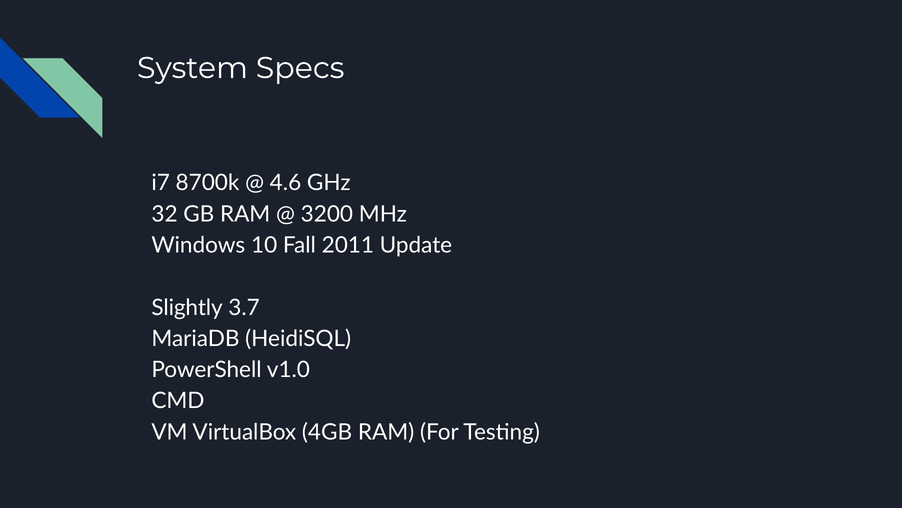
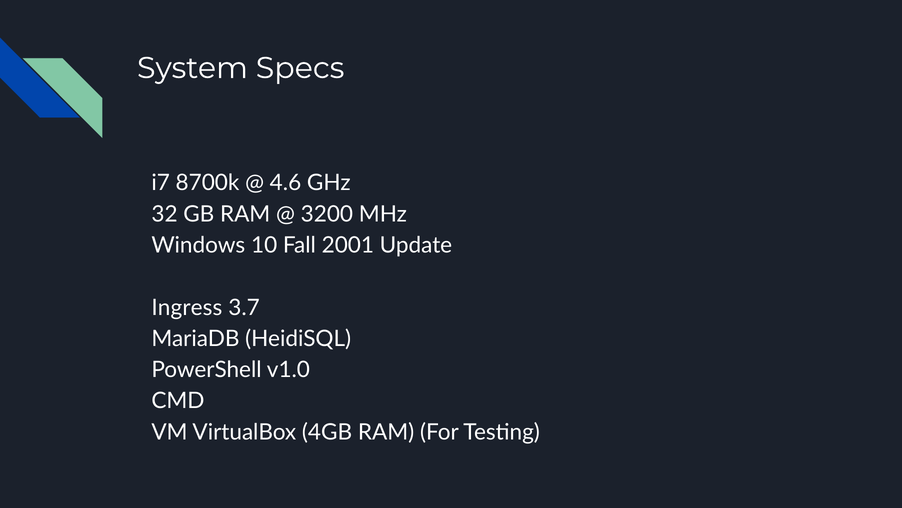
2011: 2011 -> 2001 (348, 245)
Slightly: Slightly -> Ingress (187, 307)
